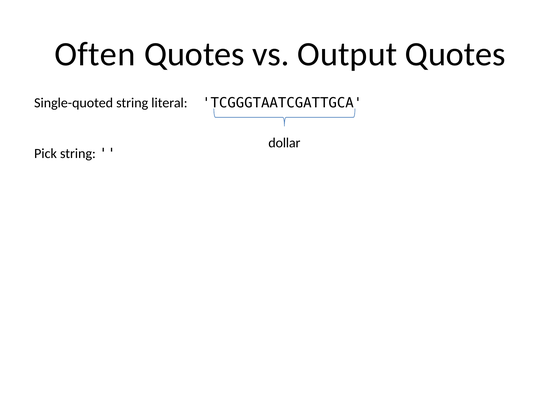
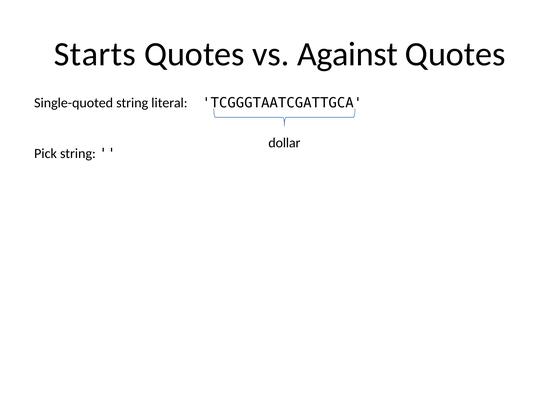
Often: Often -> Starts (95, 54)
Output: Output -> Against (347, 54)
